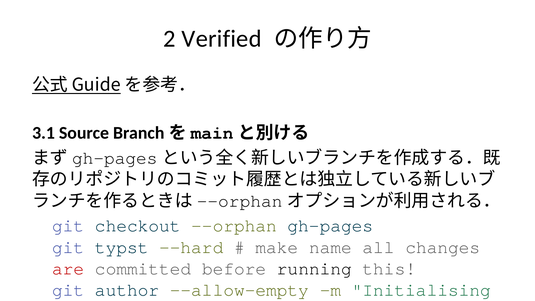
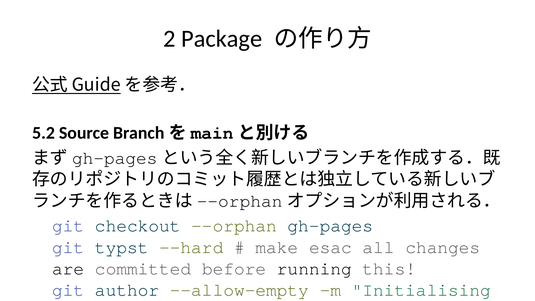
Verified: Verified -> Package (222, 39)
3.1: 3.1 -> 5.2 (43, 133)
make name: name -> esac (330, 247)
are colour: red -> black (68, 269)
